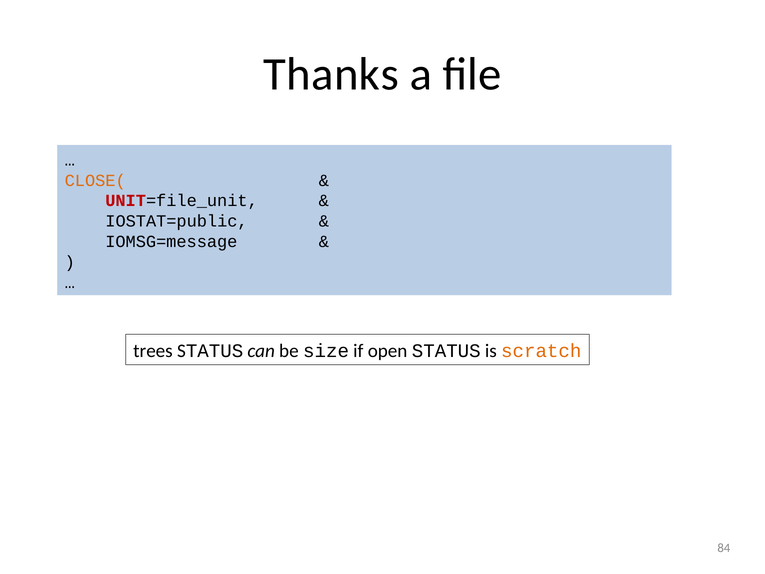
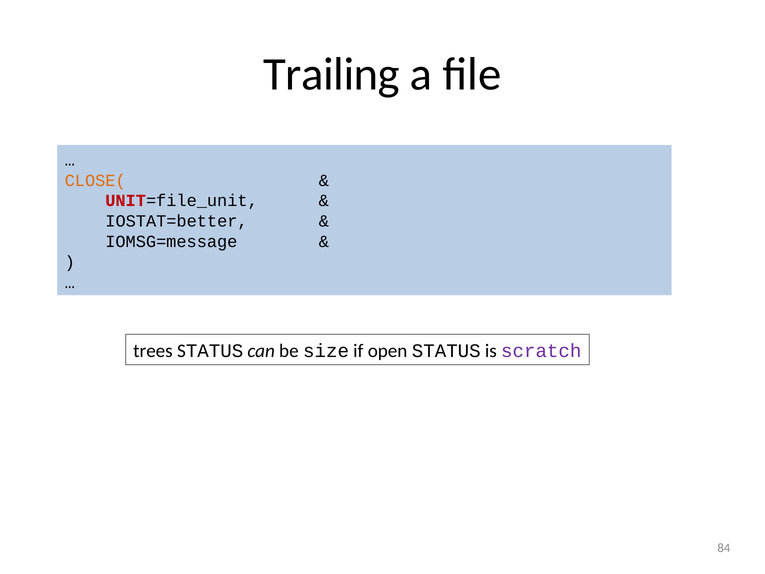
Thanks: Thanks -> Trailing (331, 74)
IOSTAT=public: IOSTAT=public -> IOSTAT=better (177, 221)
scratch colour: orange -> purple (541, 351)
